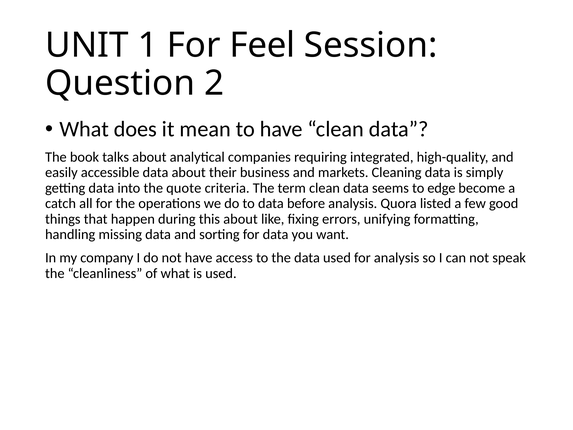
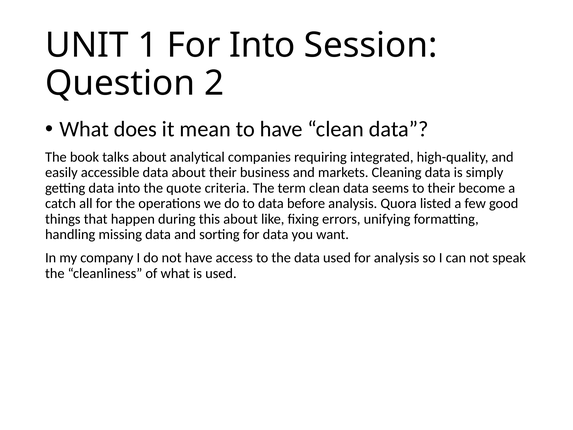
For Feel: Feel -> Into (262, 45)
to edge: edge -> their (441, 188)
